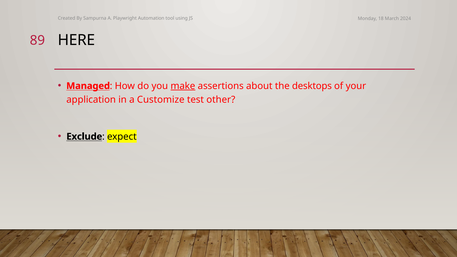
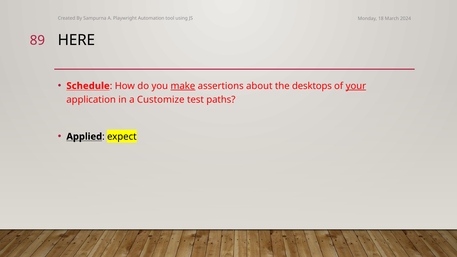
Managed: Managed -> Schedule (88, 86)
your underline: none -> present (356, 86)
other: other -> paths (221, 100)
Exclude: Exclude -> Applied (84, 137)
